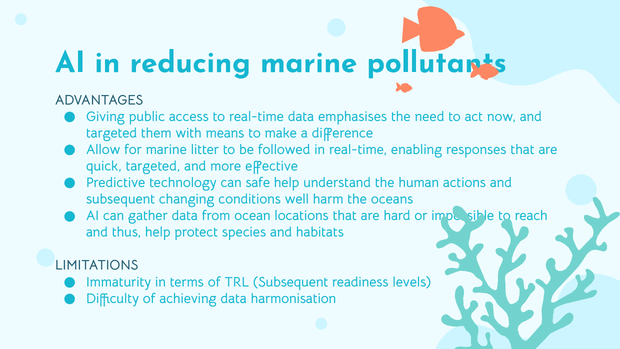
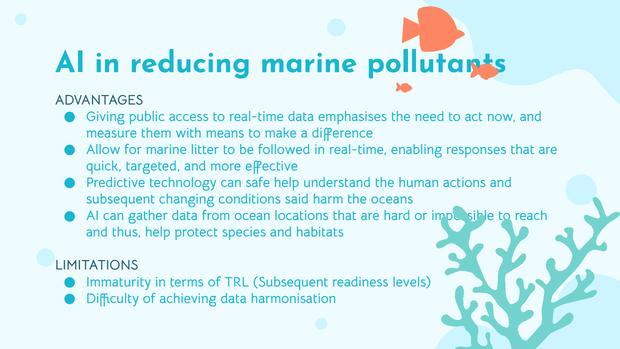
targeted: targeted -> measure (112, 133)
well: well -> said (297, 199)
